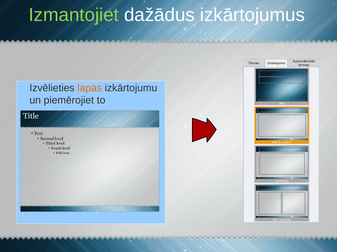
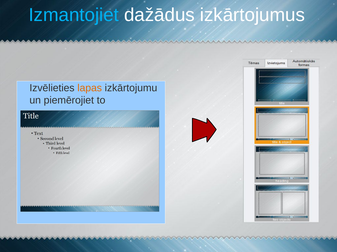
Izmantojiet colour: light green -> light blue (74, 15)
